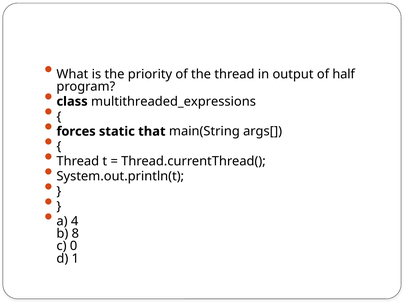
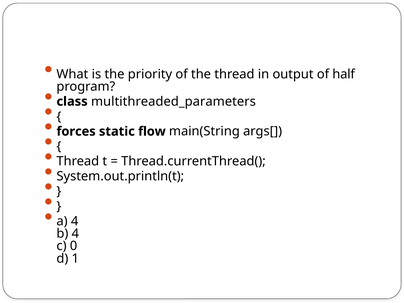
multithreaded_expressions: multithreaded_expressions -> multithreaded_parameters (173, 101)
that: that -> flow (152, 131)
b 8: 8 -> 4 (75, 234)
